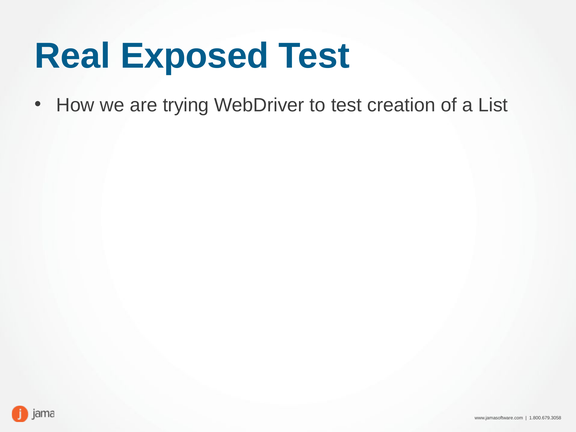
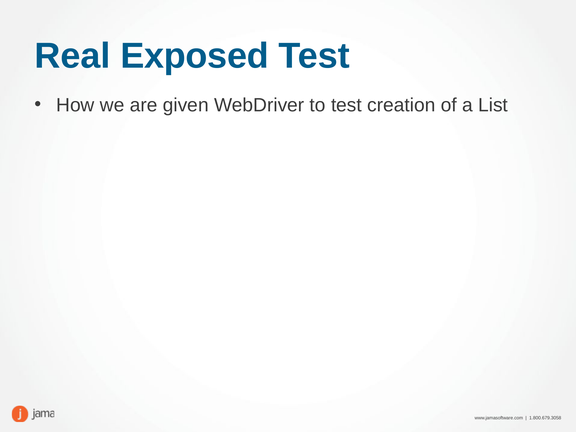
trying: trying -> given (186, 105)
